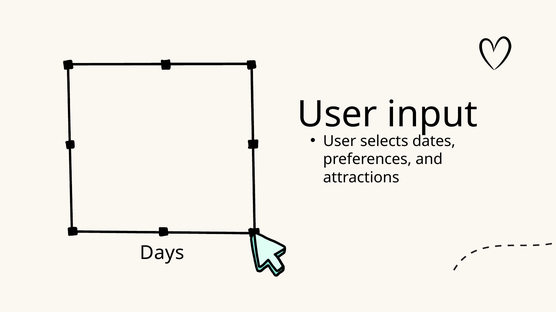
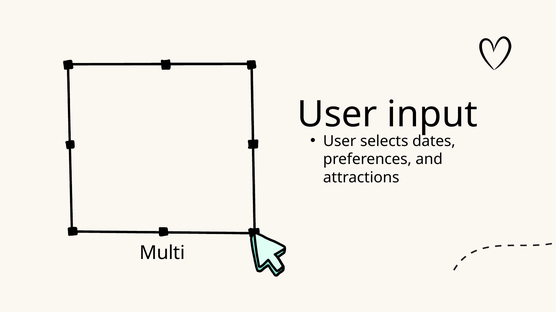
Days: Days -> Multi (162, 253)
